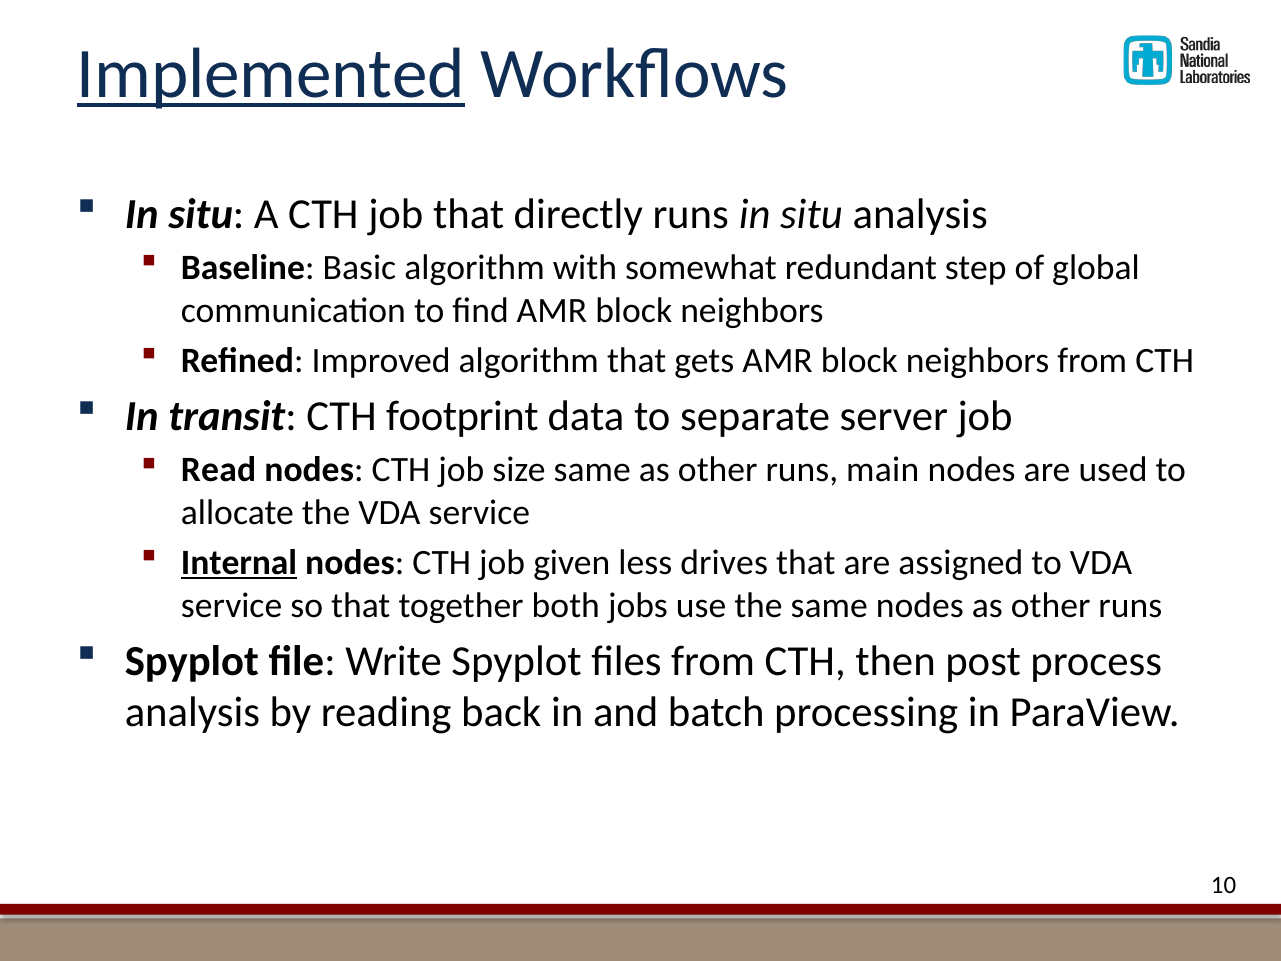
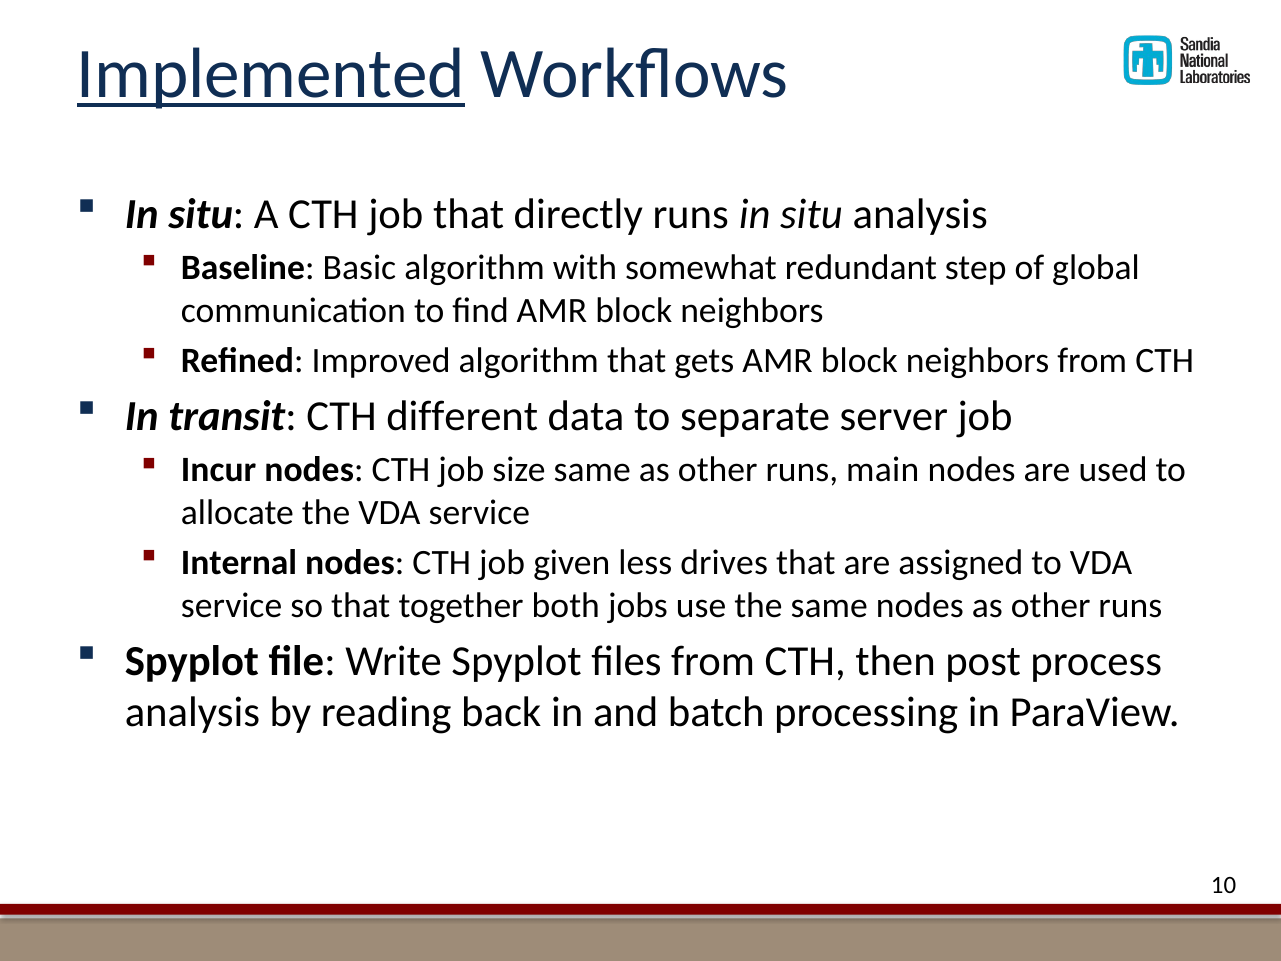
footprint: footprint -> different (462, 416)
Read: Read -> Incur (219, 470)
Internal underline: present -> none (239, 562)
